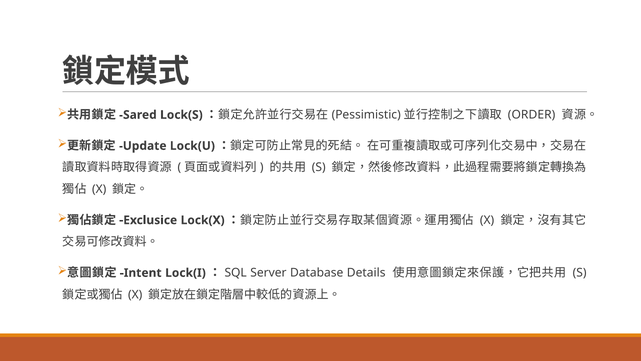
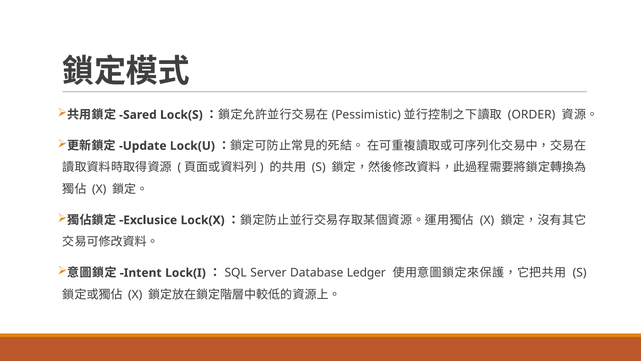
Details: Details -> Ledger (366, 273)
